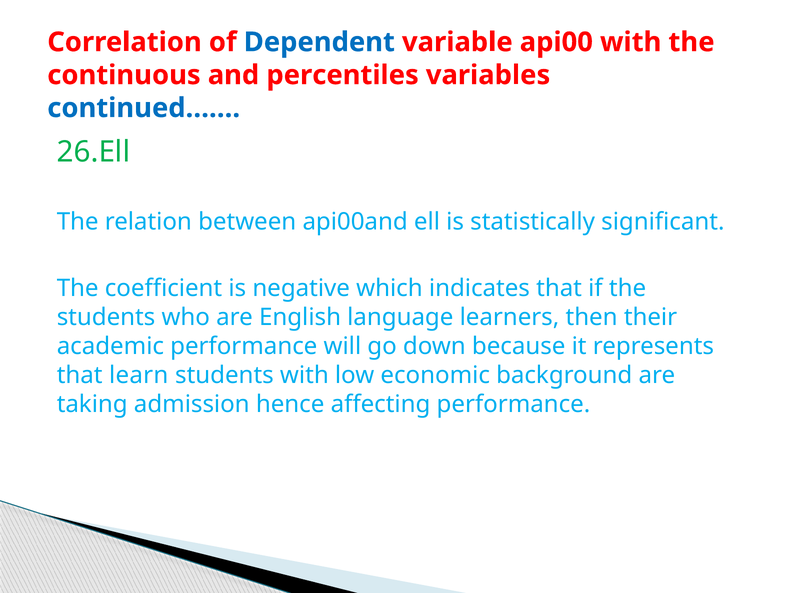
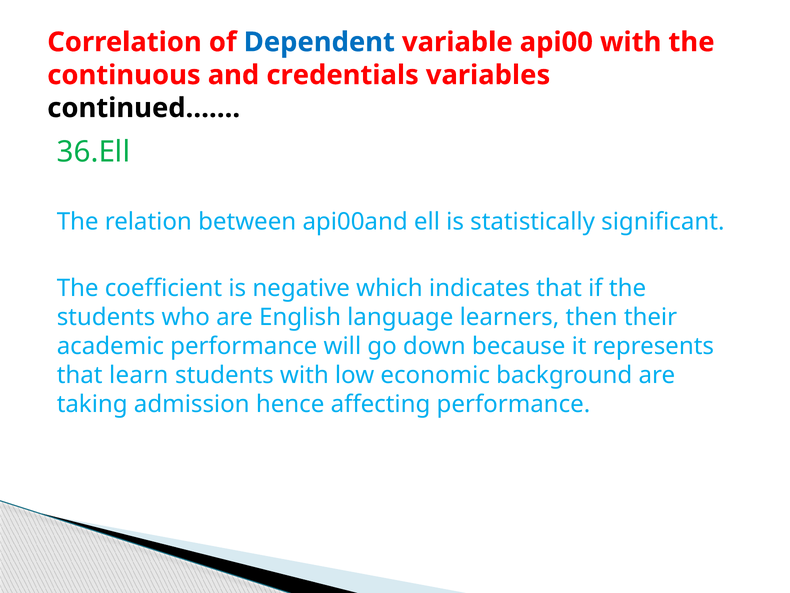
percentiles: percentiles -> credentials (343, 75)
continued…… colour: blue -> black (144, 108)
26.Ell: 26.Ell -> 36.Ell (94, 152)
